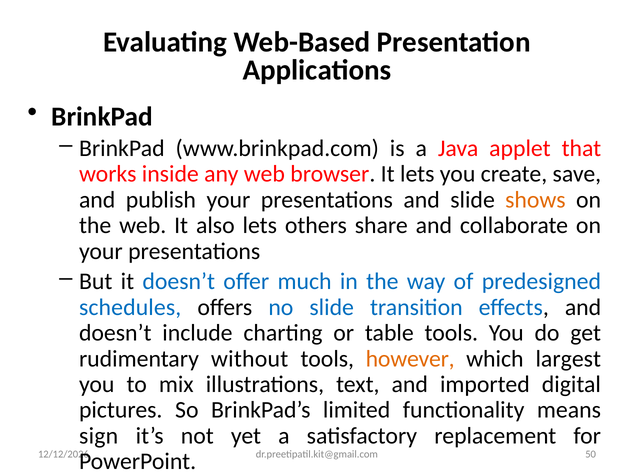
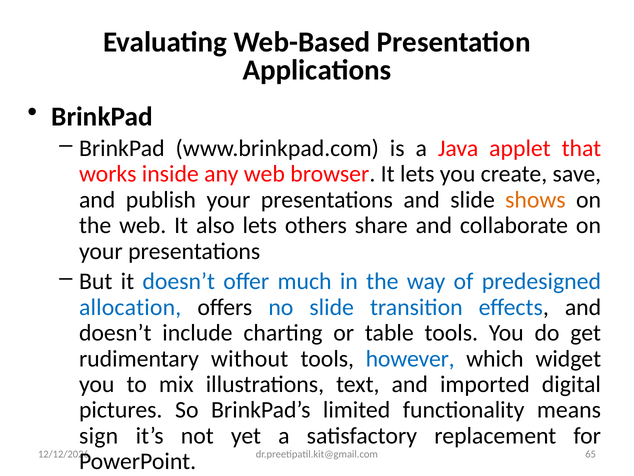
schedules: schedules -> allocation (130, 307)
however colour: orange -> blue (410, 358)
largest: largest -> widget (568, 358)
50: 50 -> 65 (591, 454)
